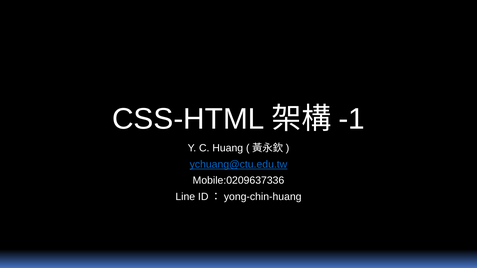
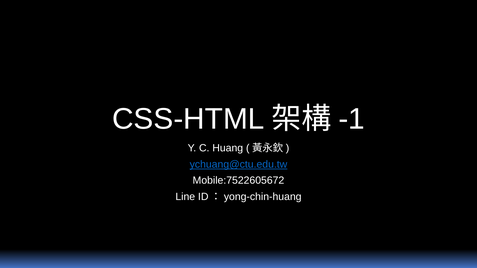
Mobile:0209637336: Mobile:0209637336 -> Mobile:7522605672 (238, 181)
